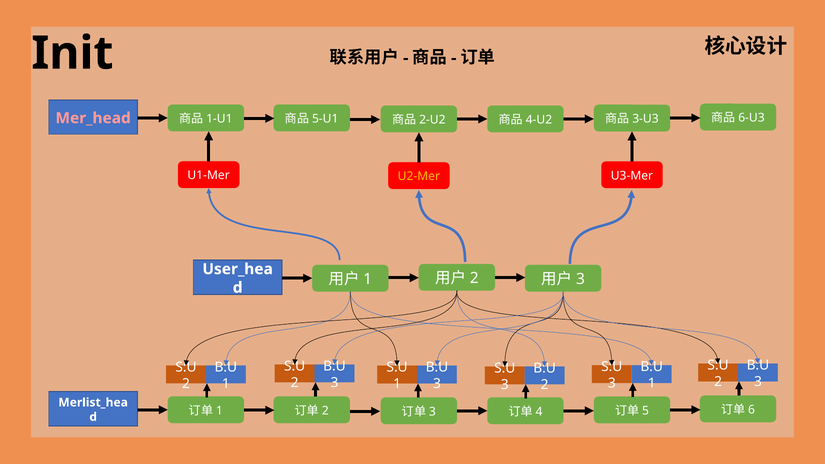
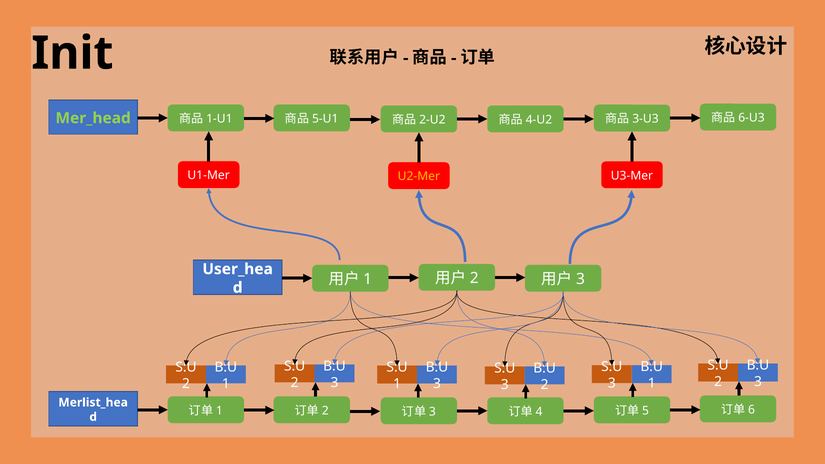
Mer_head colour: pink -> light green (93, 118)
